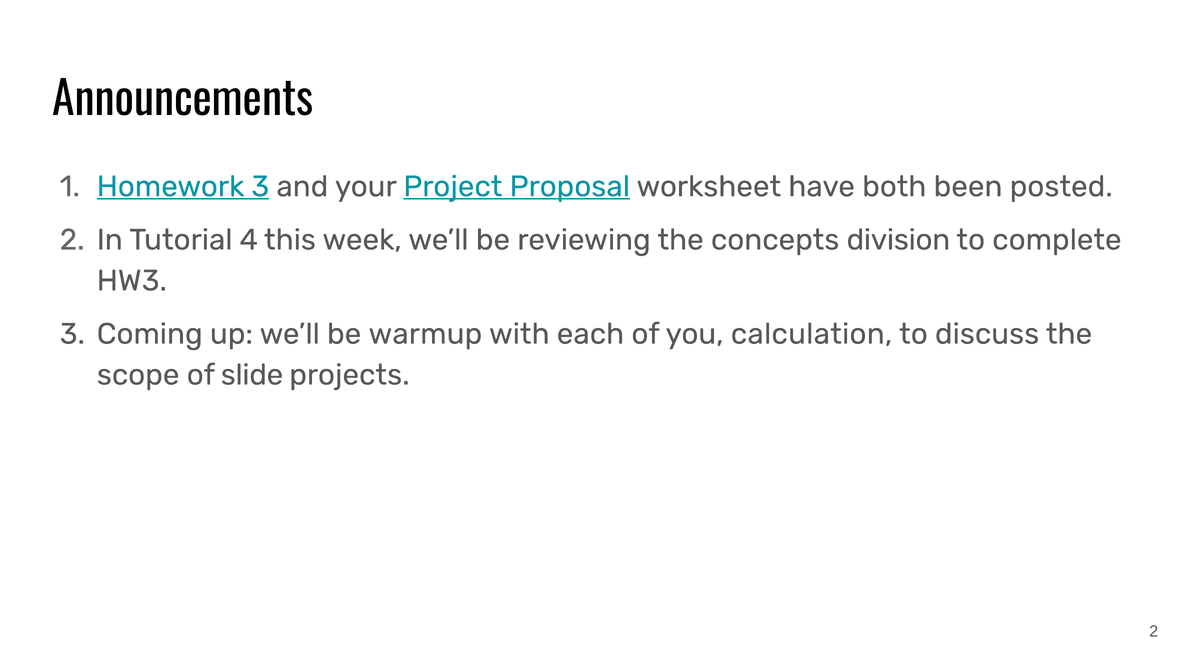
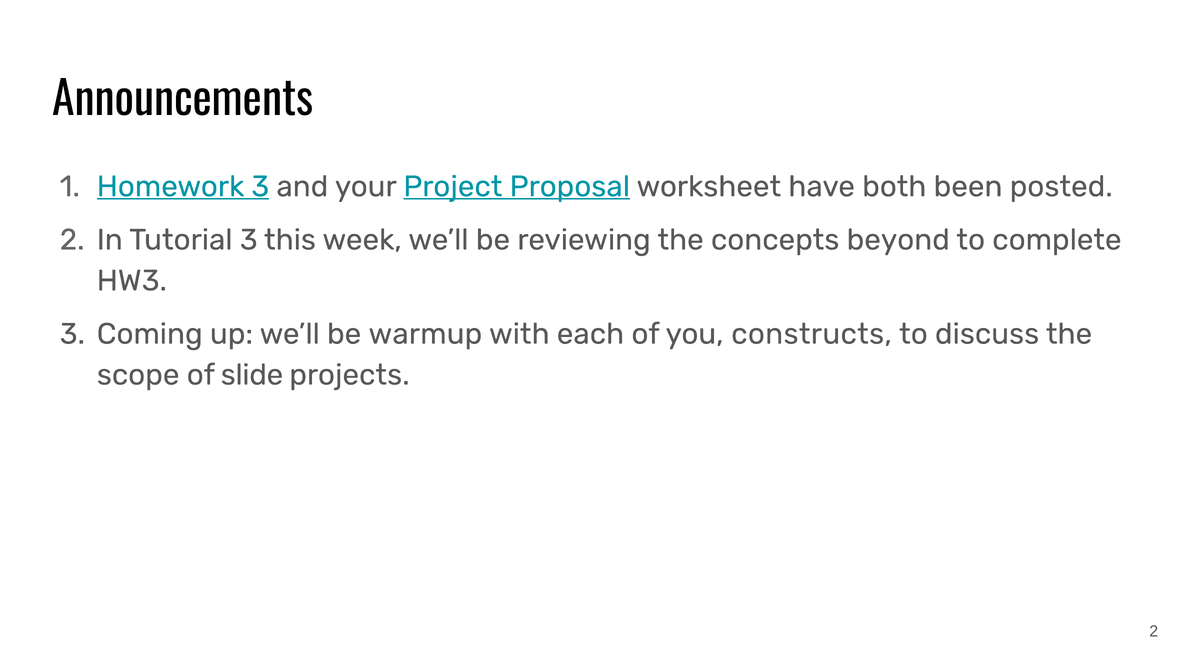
Tutorial 4: 4 -> 3 (249, 240)
division: division -> beyond (898, 240)
calculation: calculation -> constructs (812, 334)
